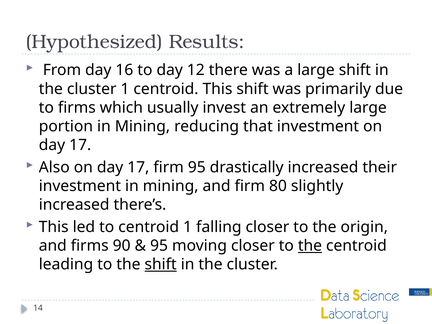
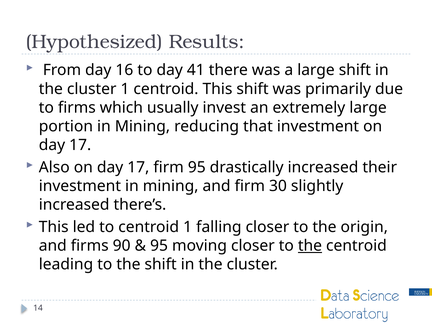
12: 12 -> 41 (196, 70)
80: 80 -> 30 (278, 186)
shift underline: present -> none (161, 264)
